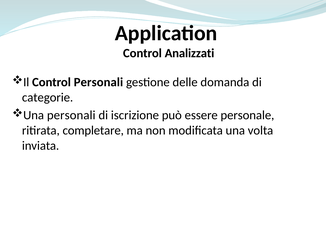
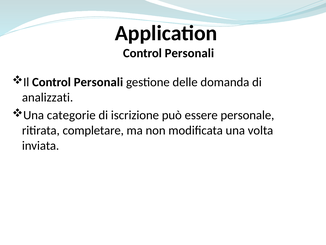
Analizzati: Analizzati -> Personali (189, 53)
categorie: categorie -> analizzati (48, 97)
Una personali: personali -> categorie (71, 115)
